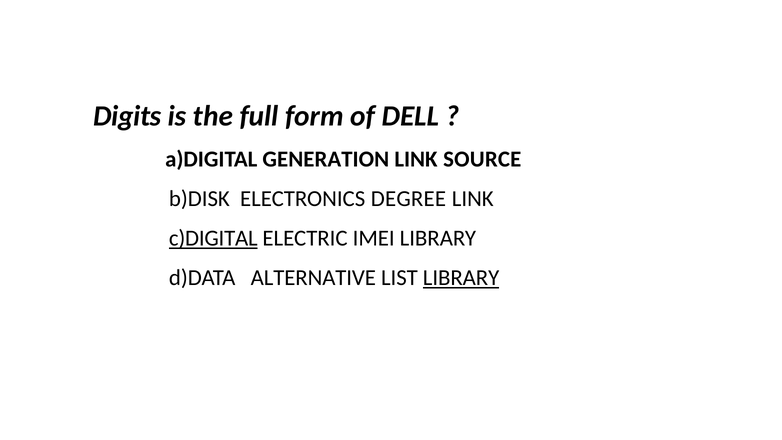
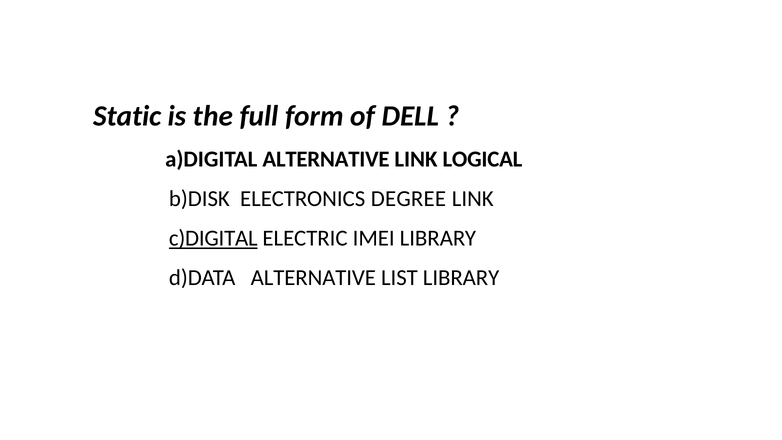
Digits: Digits -> Static (127, 116)
a)DIGITAL GENERATION: GENERATION -> ALTERNATIVE (326, 159)
SOURCE: SOURCE -> LOGICAL (482, 159)
LIBRARY underline: present -> none (461, 278)
